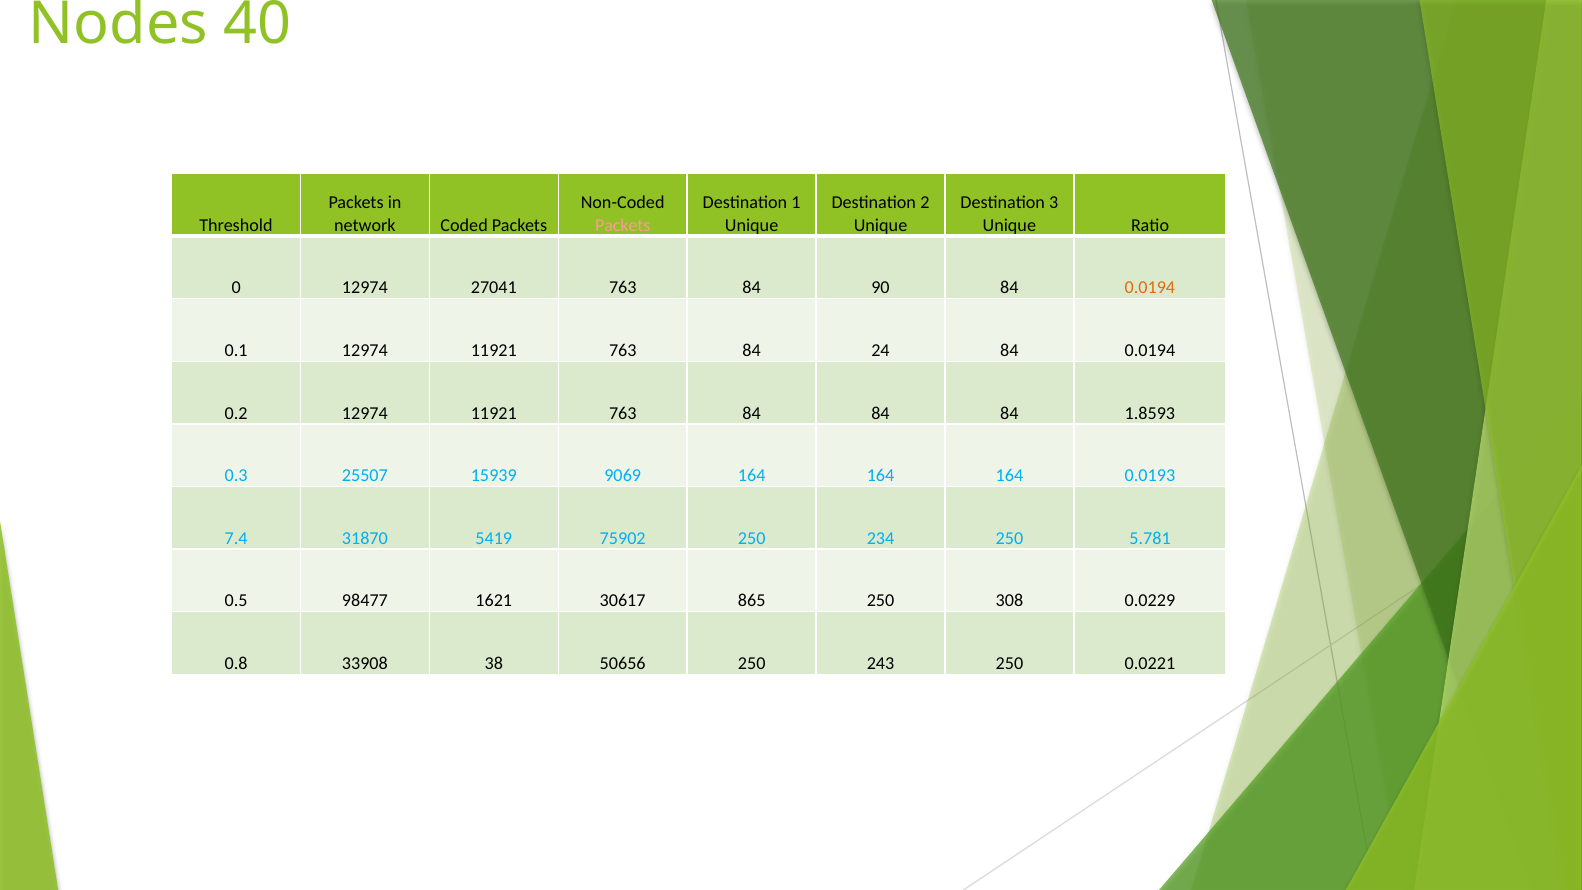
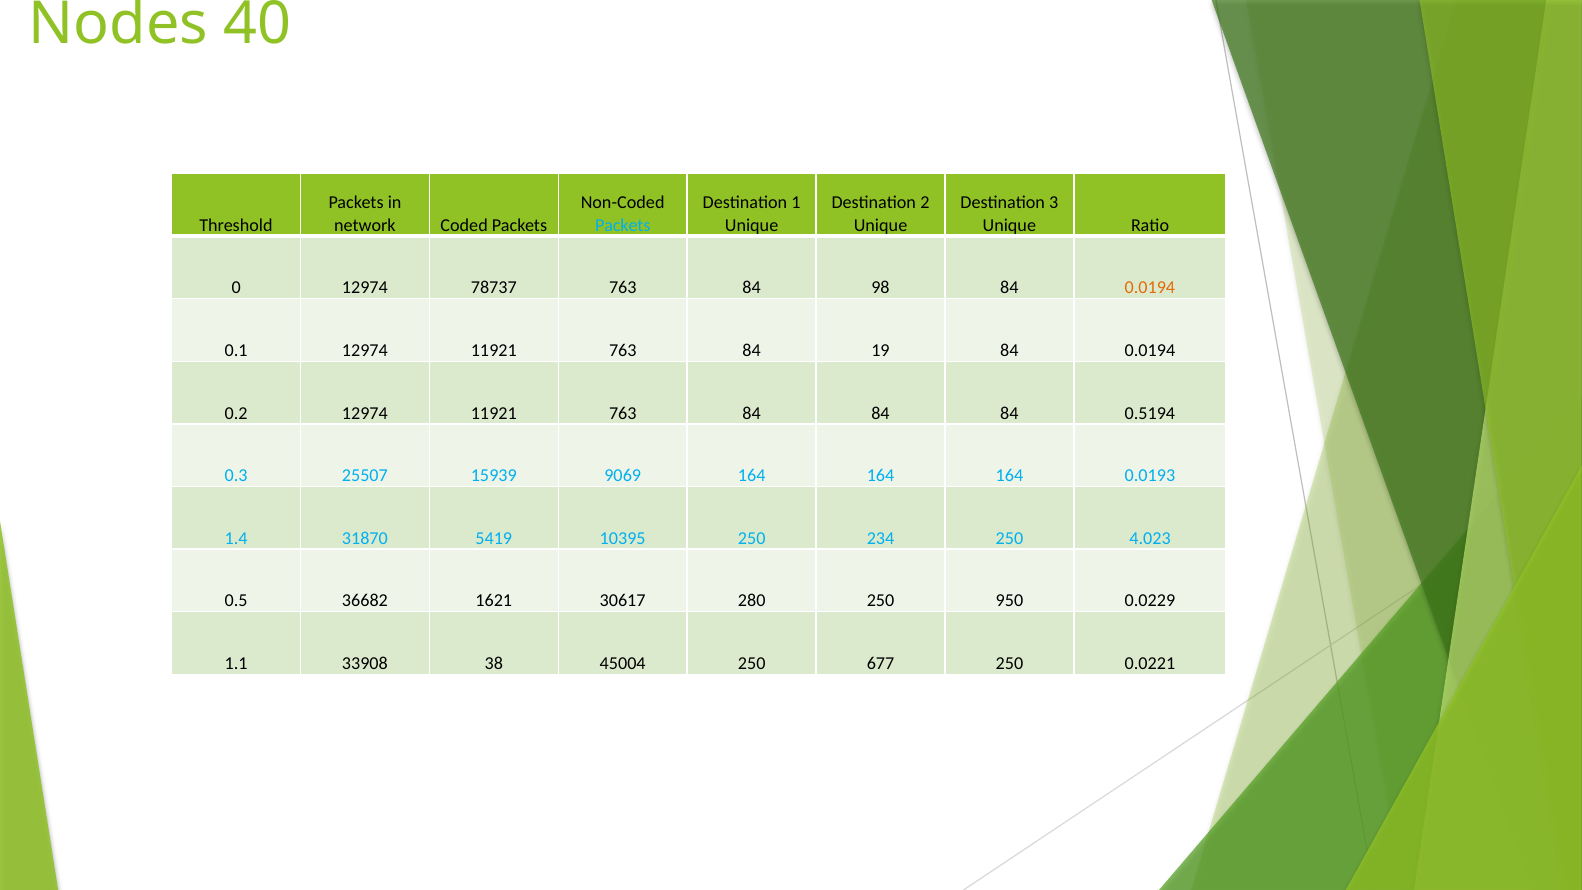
Packets colour: pink -> light blue (623, 225)
27041: 27041 -> 78737 (494, 288)
90: 90 -> 98 (880, 288)
24: 24 -> 19 (880, 350)
1.8593: 1.8593 -> 0.5194 (1150, 413)
7.4: 7.4 -> 1.4 (236, 538)
75902: 75902 -> 10395 (623, 538)
5.781: 5.781 -> 4.023 (1150, 538)
98477: 98477 -> 36682 (365, 601)
865: 865 -> 280 (752, 601)
308: 308 -> 950 (1009, 601)
0.8: 0.8 -> 1.1 (236, 663)
50656: 50656 -> 45004 (623, 663)
243: 243 -> 677 (881, 663)
